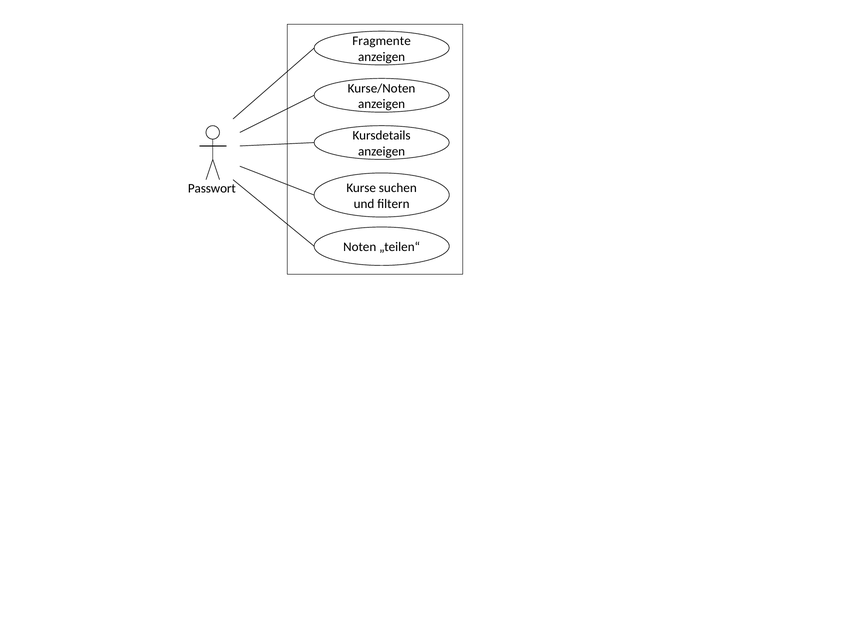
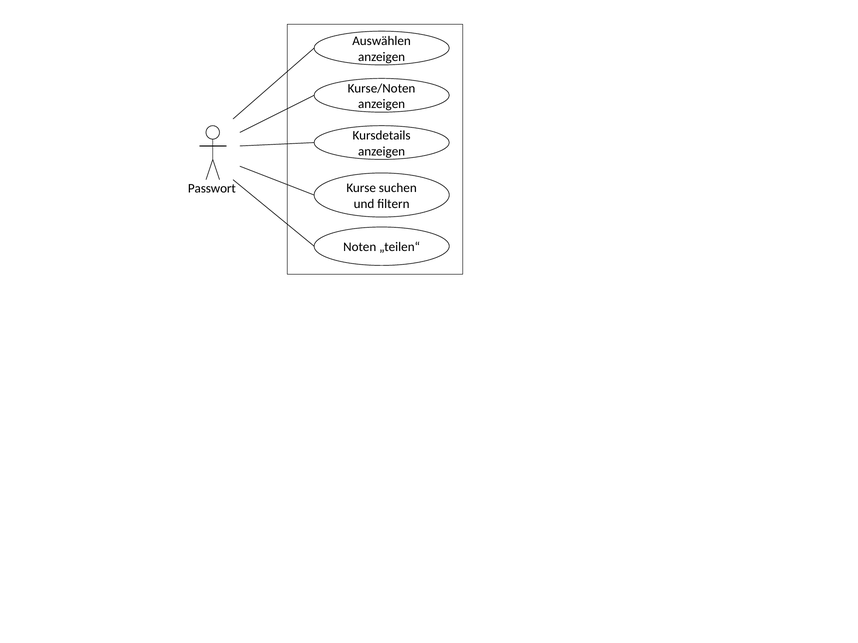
Fragmente: Fragmente -> Auswählen (382, 41)
